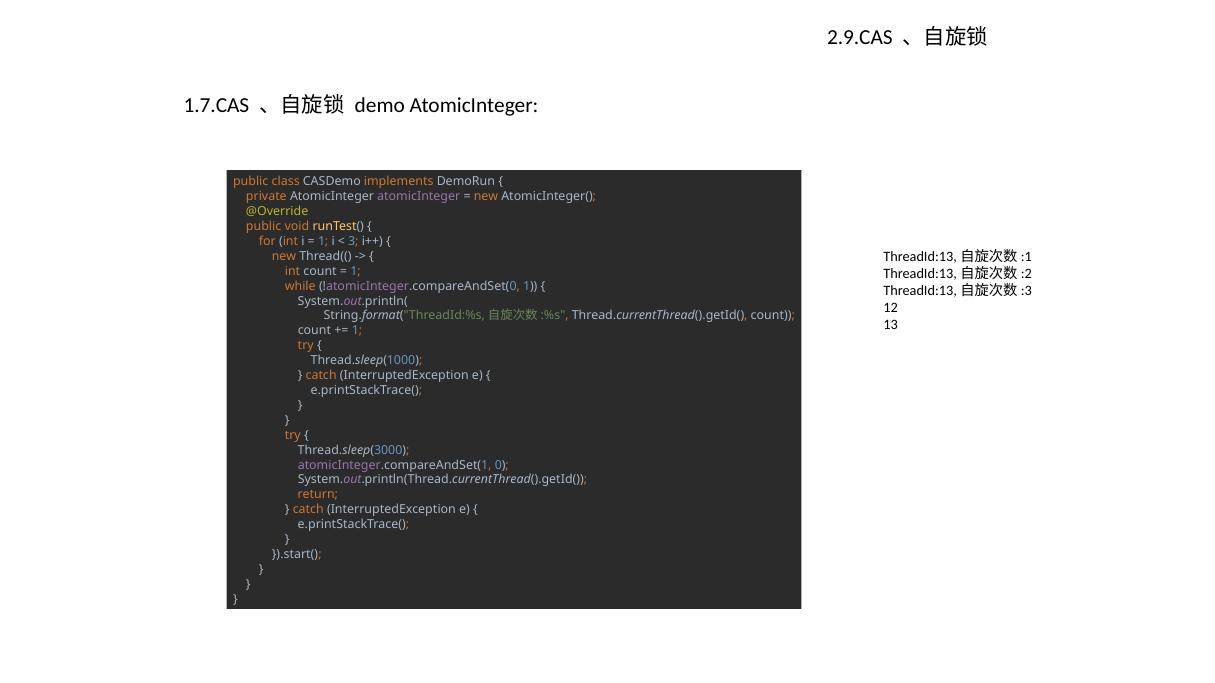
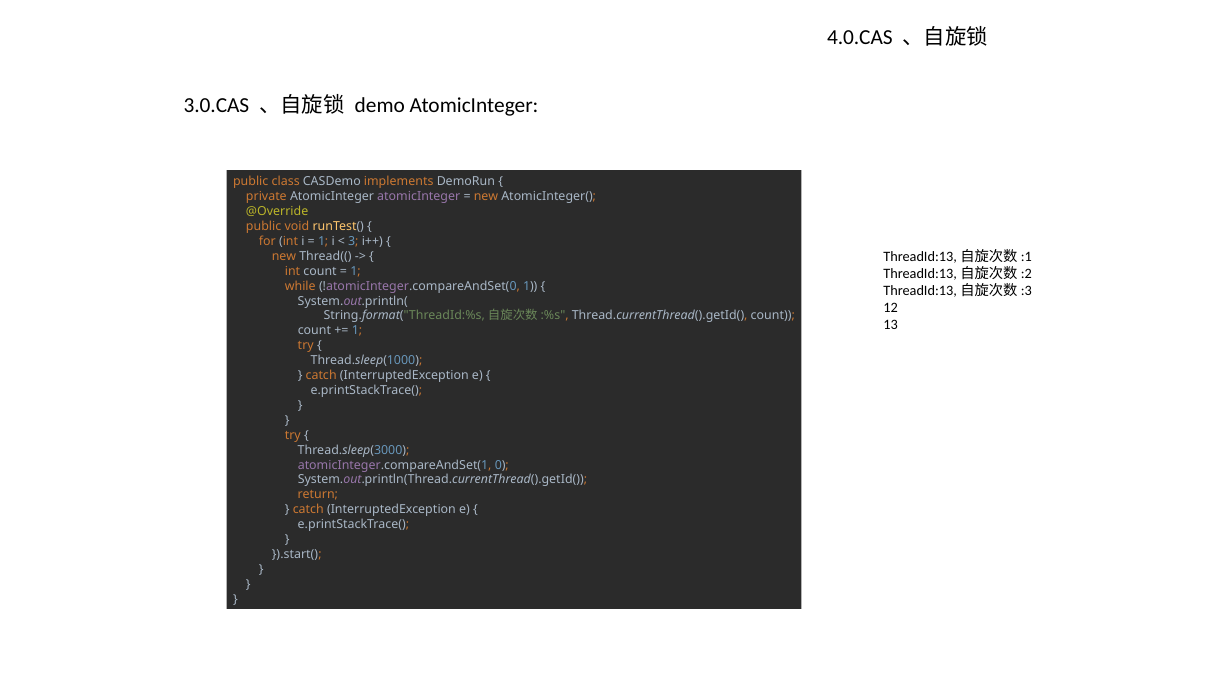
2.9.CAS: 2.9.CAS -> 4.0.CAS (860, 37)
1.7.CAS: 1.7.CAS -> 3.0.CAS (216, 105)
